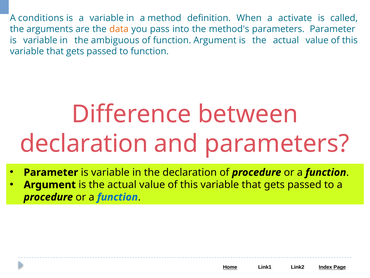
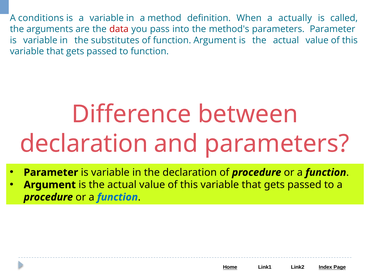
activate: activate -> actually (295, 18)
data colour: orange -> red (119, 29)
ambiguous: ambiguous -> substitutes (115, 40)
